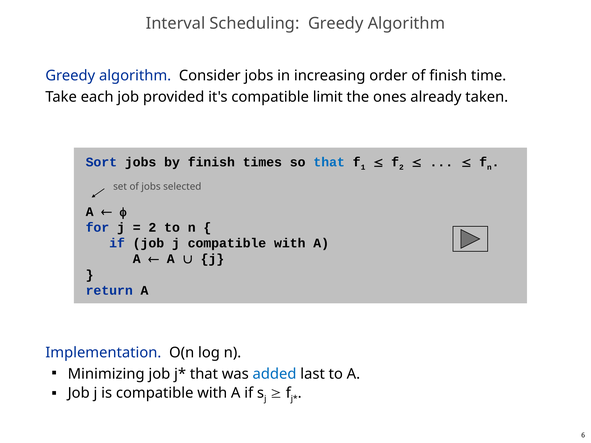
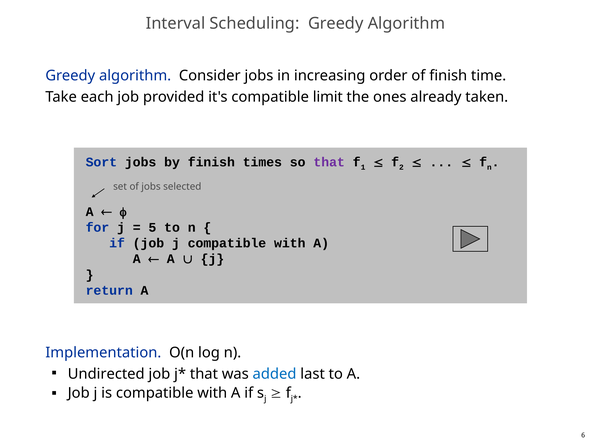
that colour: blue -> purple (329, 162)
2: 2 -> 5 (152, 228)
Minimizing: Minimizing -> Undirected (106, 374)
